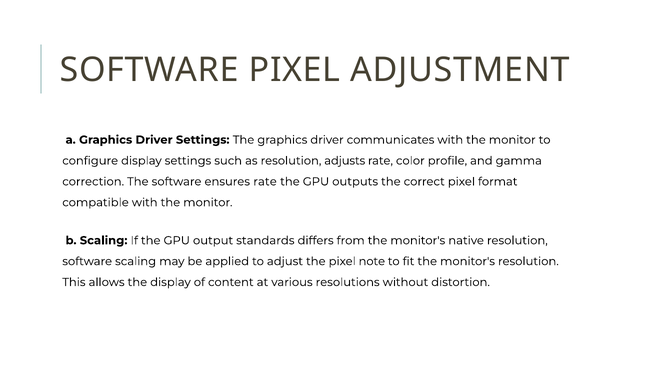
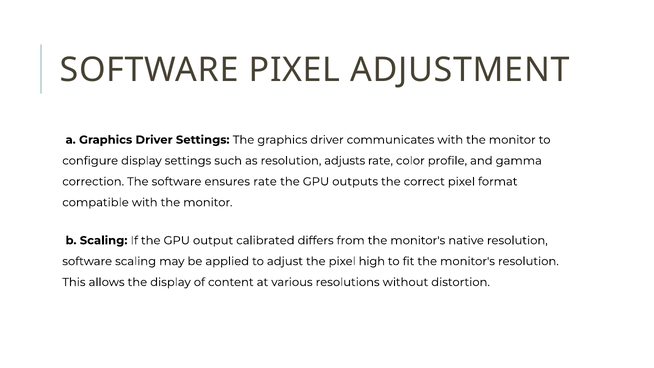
standards: standards -> calibrated (265, 240)
note: note -> high (372, 261)
